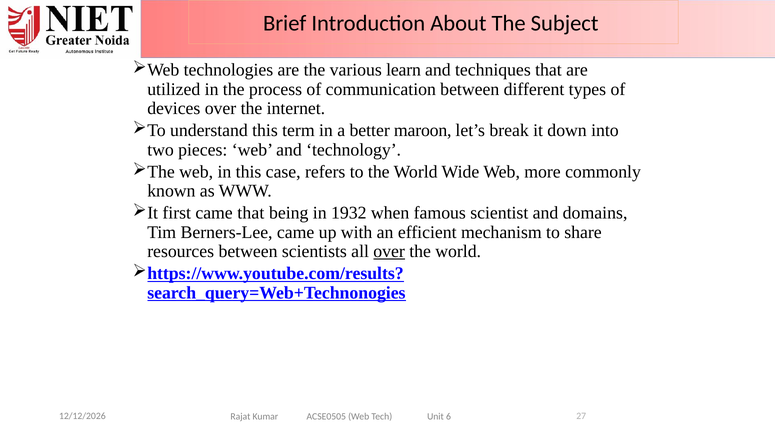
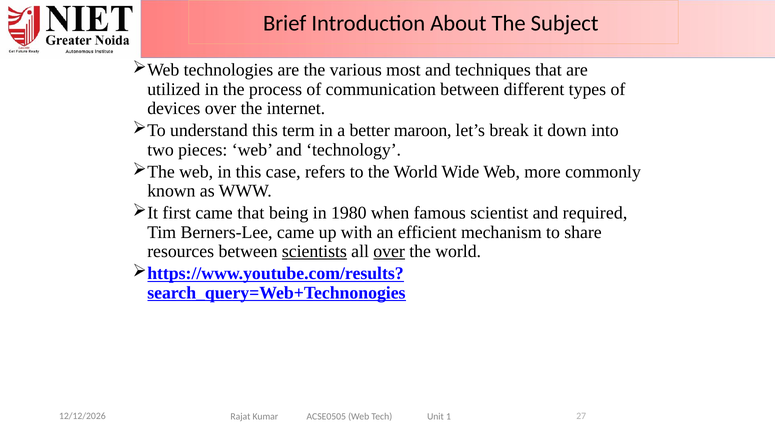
learn: learn -> most (403, 70)
1932: 1932 -> 1980 (349, 213)
domains: domains -> required (595, 213)
scientists underline: none -> present (314, 251)
6: 6 -> 1 (448, 416)
